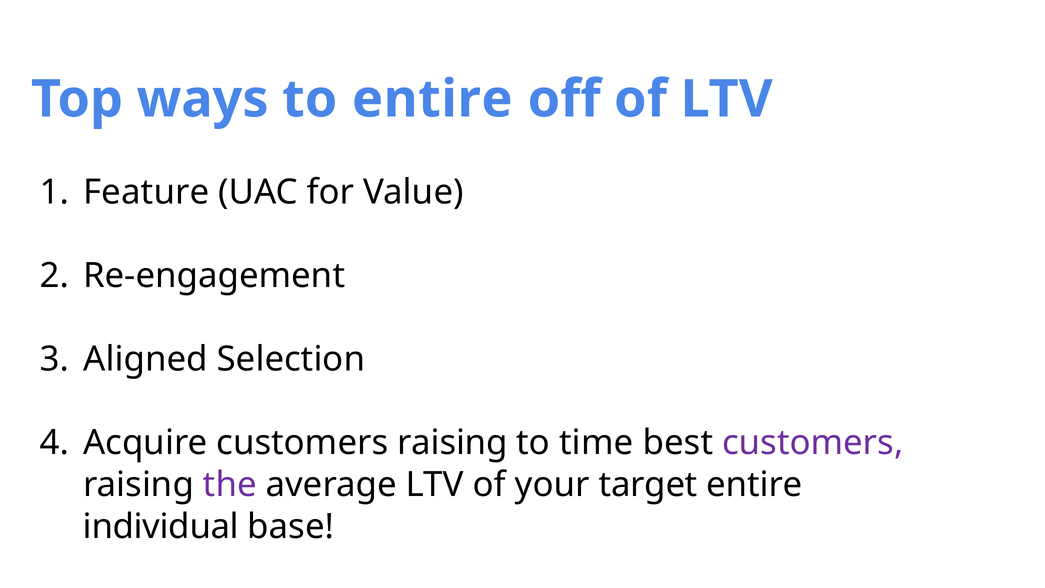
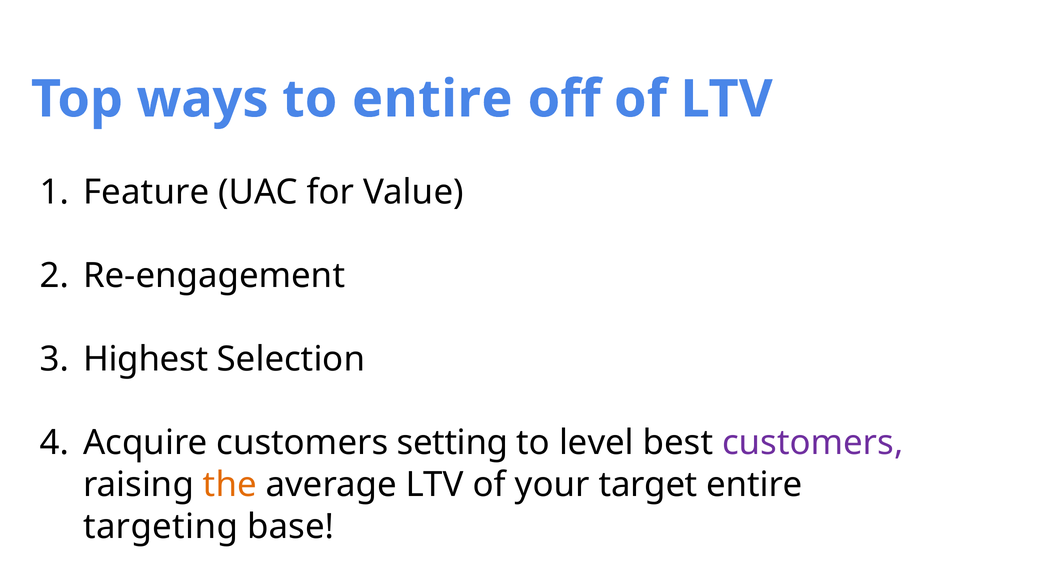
Aligned: Aligned -> Highest (146, 359)
Acquire customers raising: raising -> setting (452, 443)
time: time -> level (596, 443)
the colour: purple -> orange (230, 485)
individual: individual -> targeting (161, 526)
